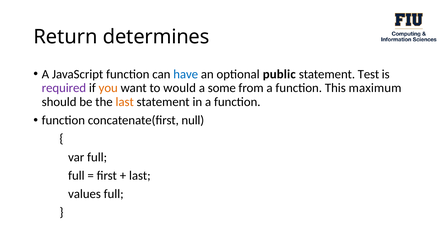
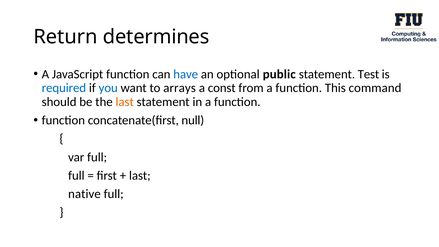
required colour: purple -> blue (64, 88)
you colour: orange -> blue (108, 88)
would: would -> arrays (180, 88)
some: some -> const (222, 88)
maximum: maximum -> command (375, 88)
values: values -> native (84, 194)
